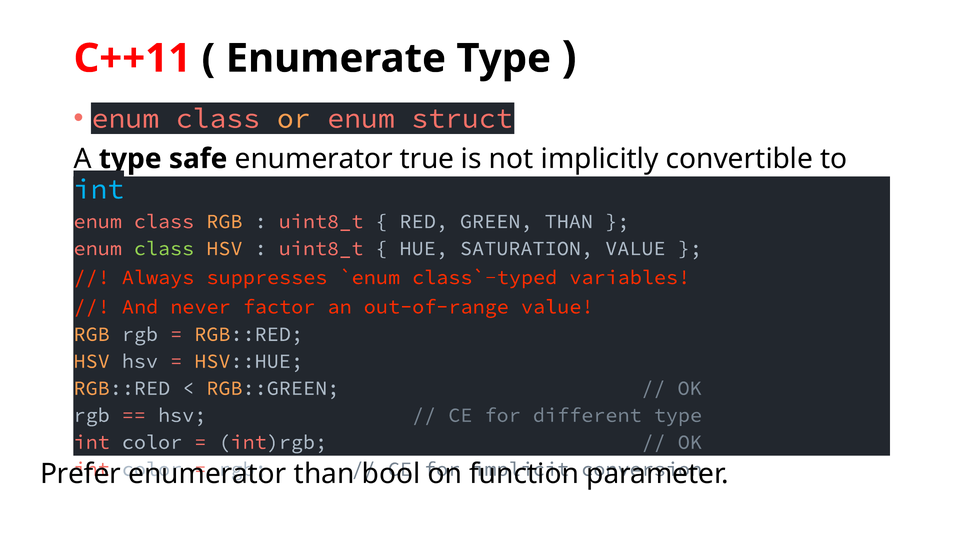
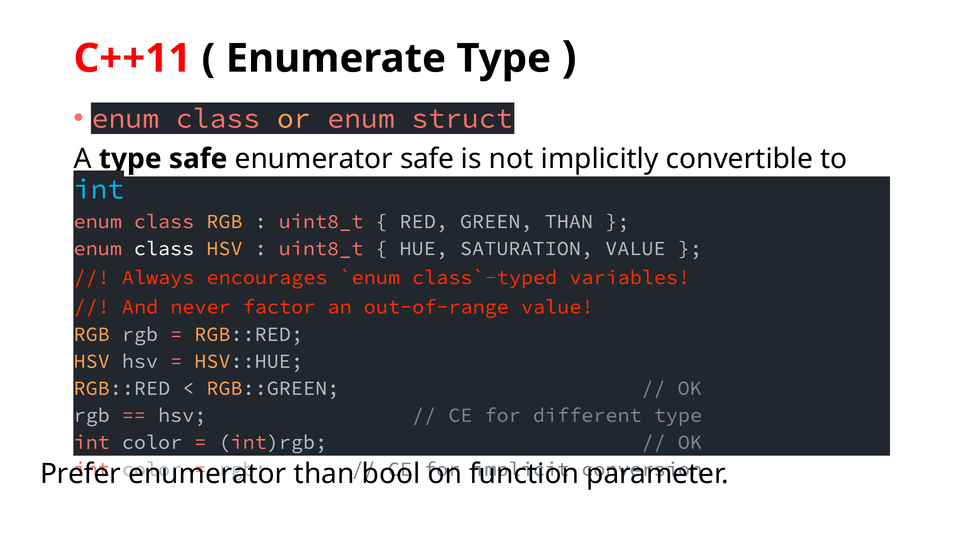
enumerator true: true -> safe (427, 159)
class colour: light green -> white (164, 248)
suppresses: suppresses -> encourages (267, 277)
